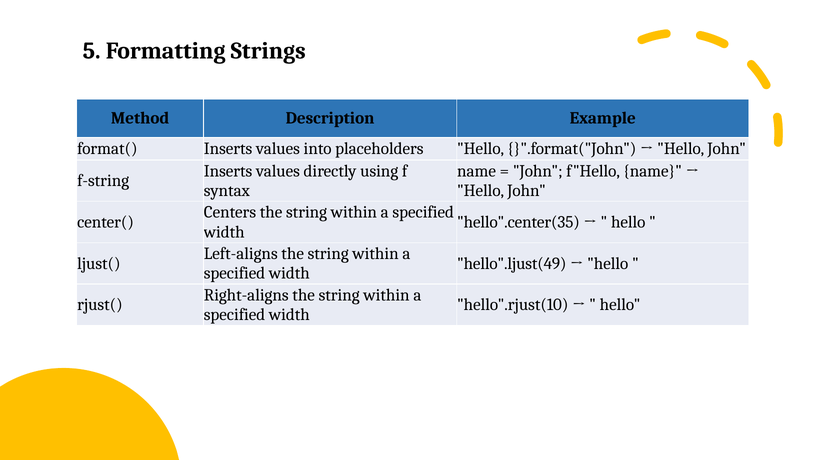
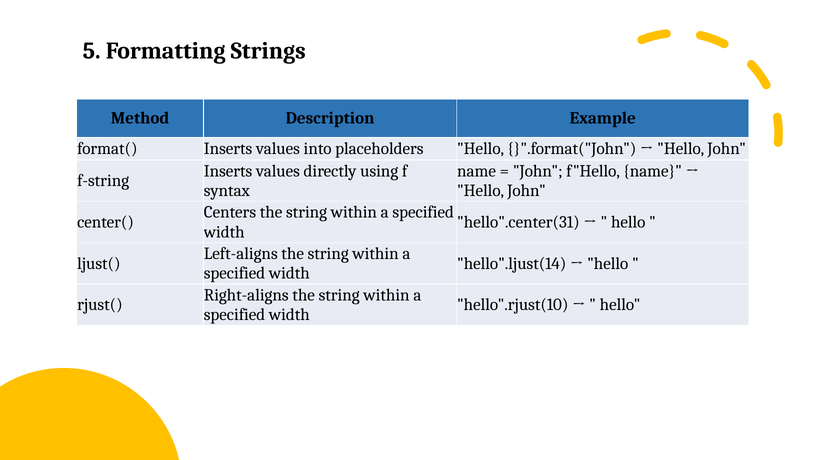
hello".center(35: hello".center(35 -> hello".center(31 (518, 222)
hello".ljust(49: hello".ljust(49 -> hello".ljust(14 (512, 263)
